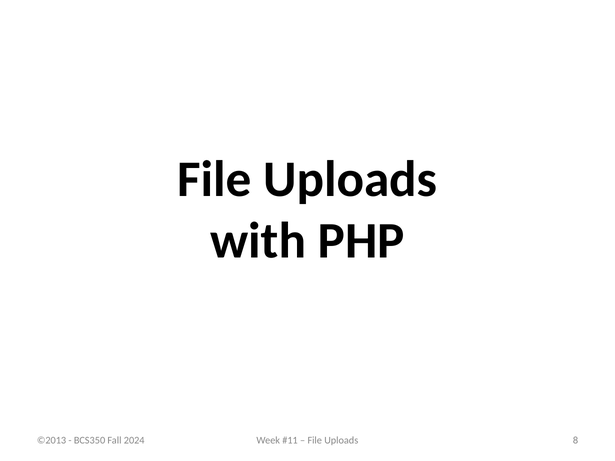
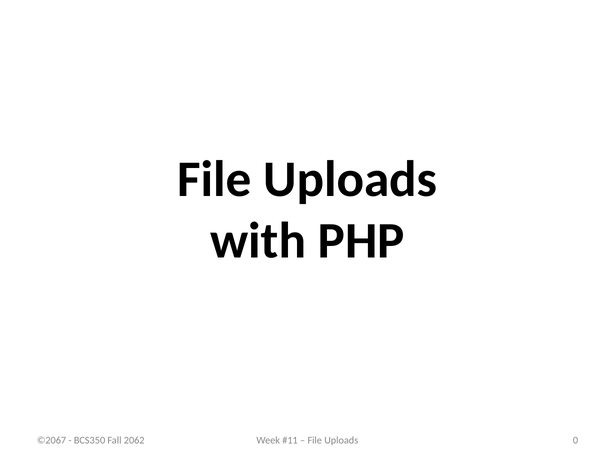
8: 8 -> 0 (576, 440)
©2013: ©2013 -> ©2067 (52, 440)
2024: 2024 -> 2062 (134, 440)
